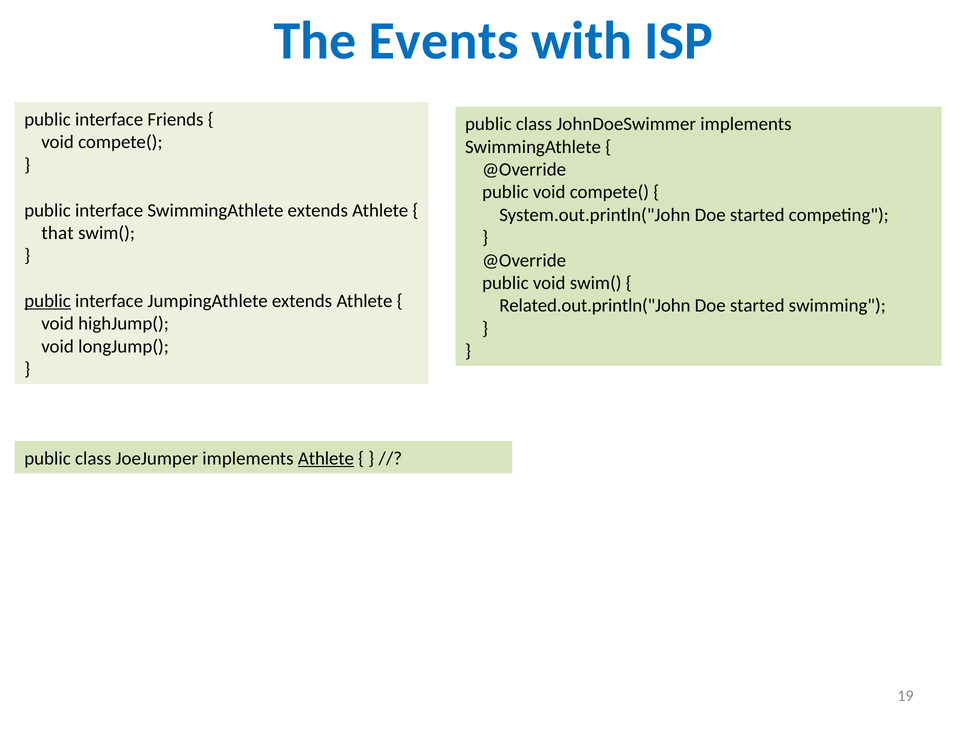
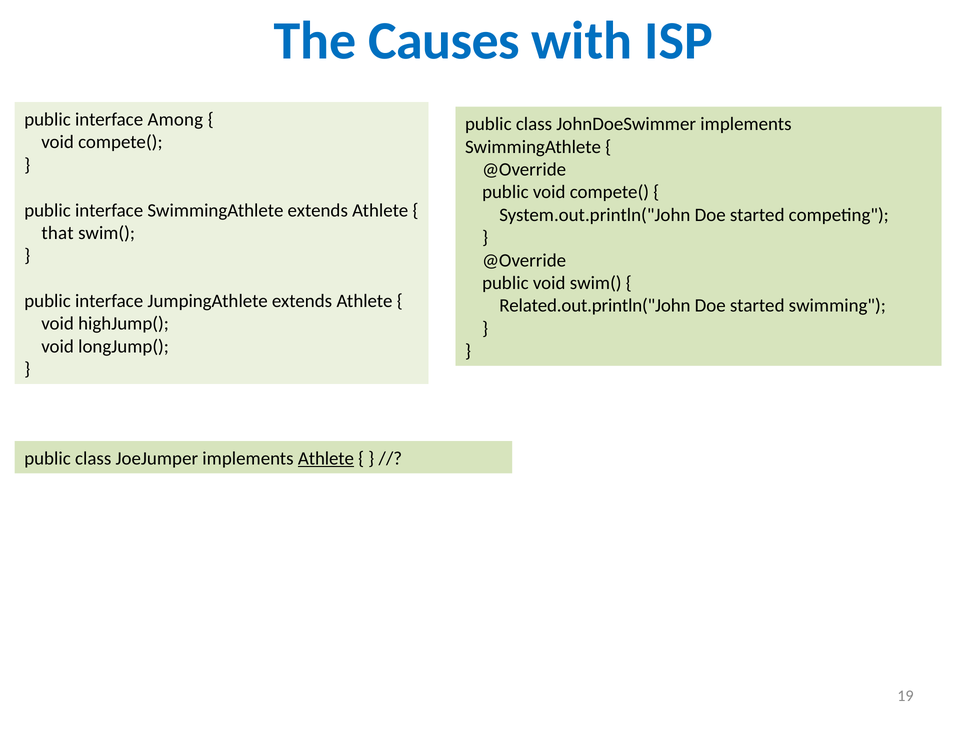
Events: Events -> Causes (444, 41)
Friends: Friends -> Among (175, 120)
public underline: present -> none (48, 301)
